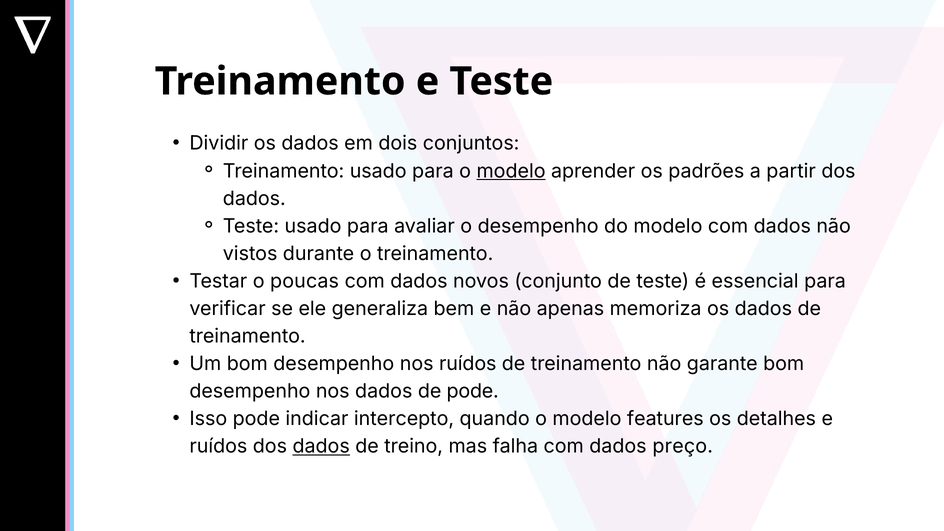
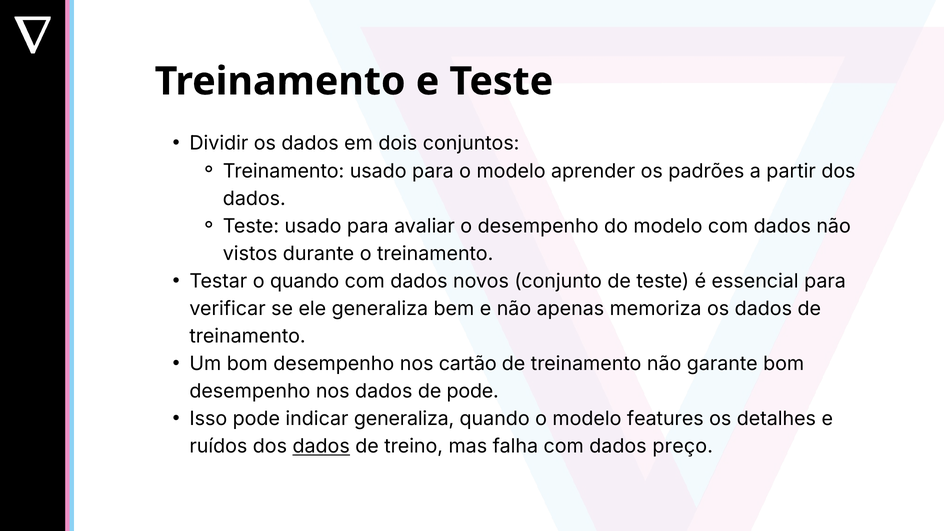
modelo underline: present -> none (511, 171)
o poucas: poucas -> quando (305, 281)
nos ruídos: ruídos -> cartão (468, 364)
indicar intercepto: intercepto -> generaliza (404, 419)
